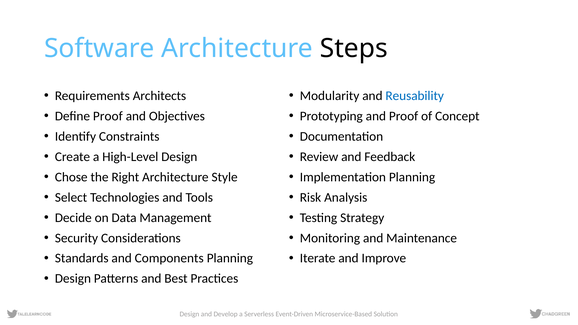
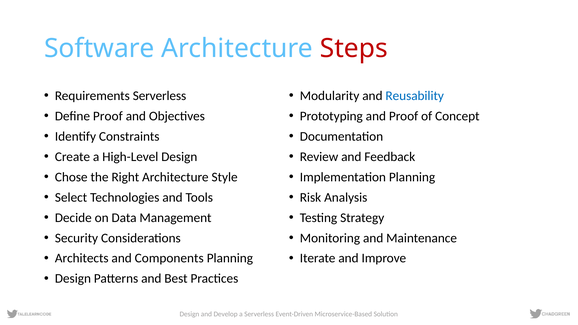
Steps colour: black -> red (354, 49)
Requirements Architects: Architects -> Serverless (159, 96)
Standards: Standards -> Architects (82, 258)
